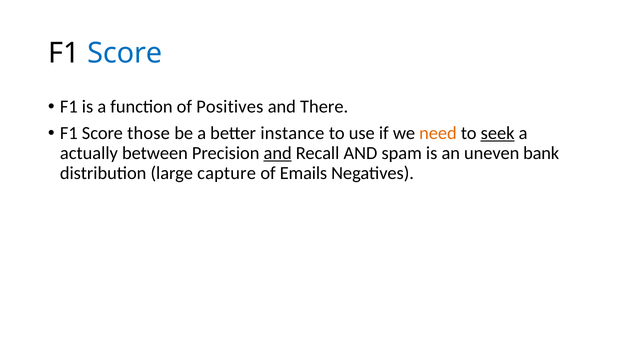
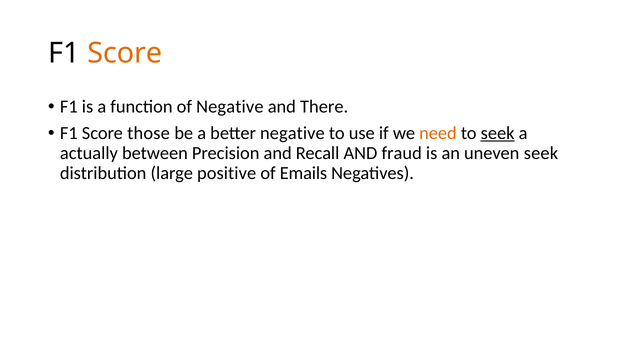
Score colour: blue -> orange (125, 53)
of Positives: Positives -> Negative (230, 107)
better instance: instance -> negative (292, 133)
and underline: present -> none (278, 153)
spam: spam -> fraud (402, 153)
uneven bank: bank -> seek (541, 153)
capture: capture -> positive (227, 173)
